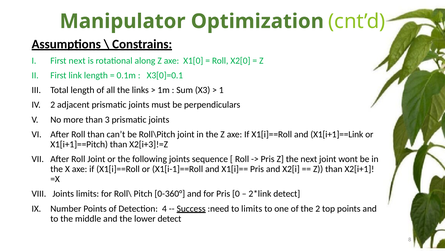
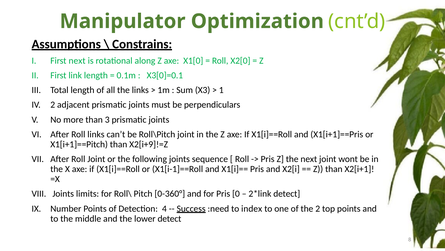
Roll than: than -> links (96, 134)
X1[i+1]==Link: X1[i+1]==Link -> X1[i+1]==Pris (337, 134)
X2[i+3]!=Z: X2[i+3]!=Z -> X2[i+9]!=Z (149, 144)
to limits: limits -> index (252, 208)
